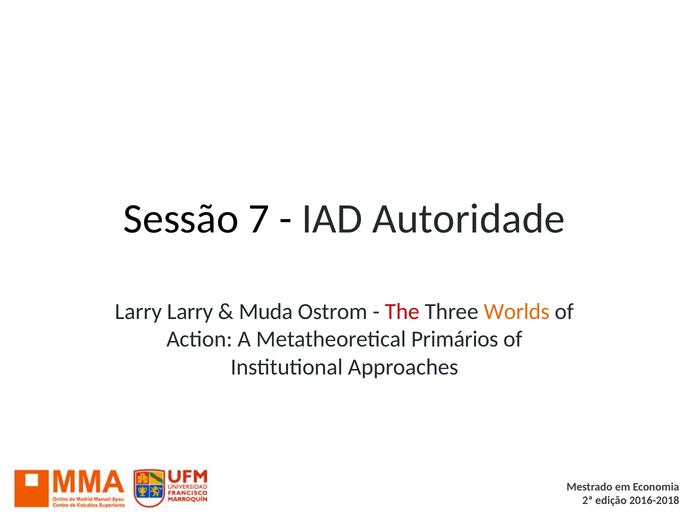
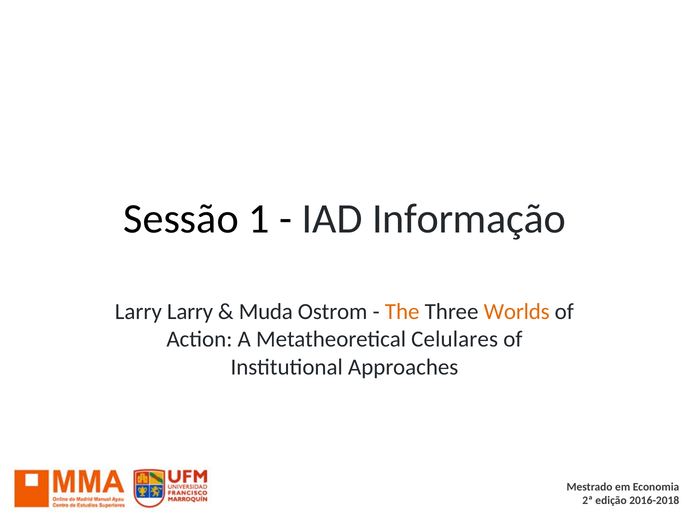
7: 7 -> 1 (259, 219)
Autoridade: Autoridade -> Informação (469, 219)
The colour: red -> orange (402, 312)
Primários: Primários -> Celulares (455, 339)
